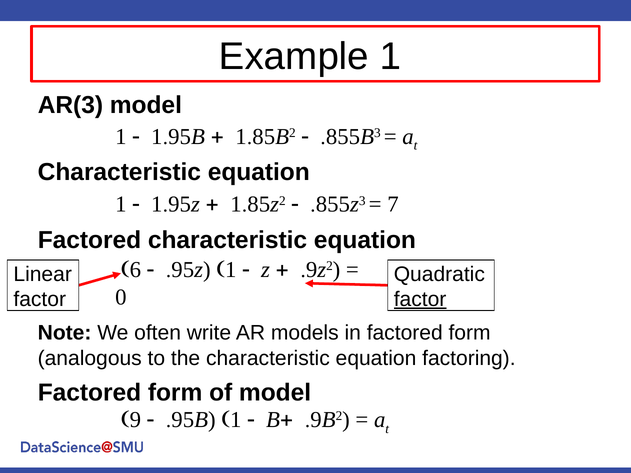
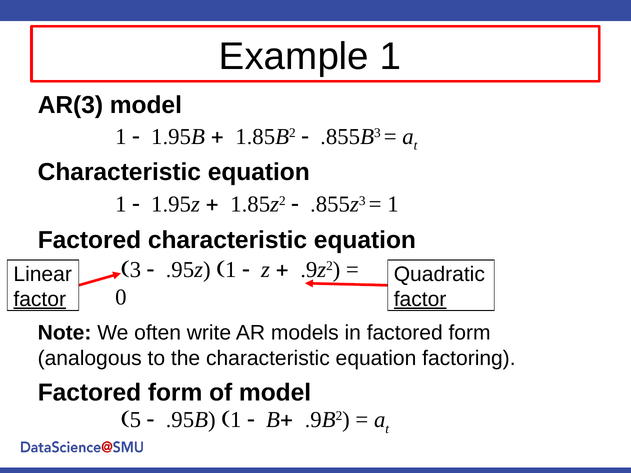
7: 7 -> 1 (393, 205)
6: 6 -> 3 (135, 270)
factor underline: none -> present (40, 299)
9: 9 -> 5 (135, 420)
